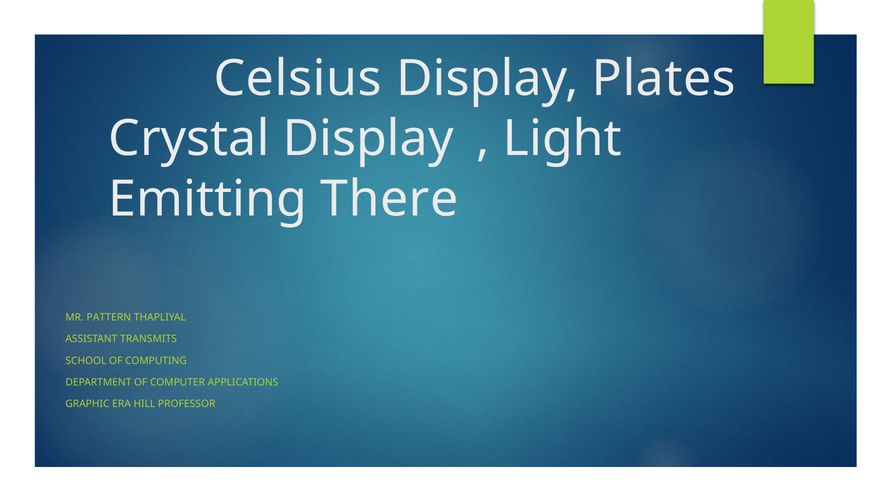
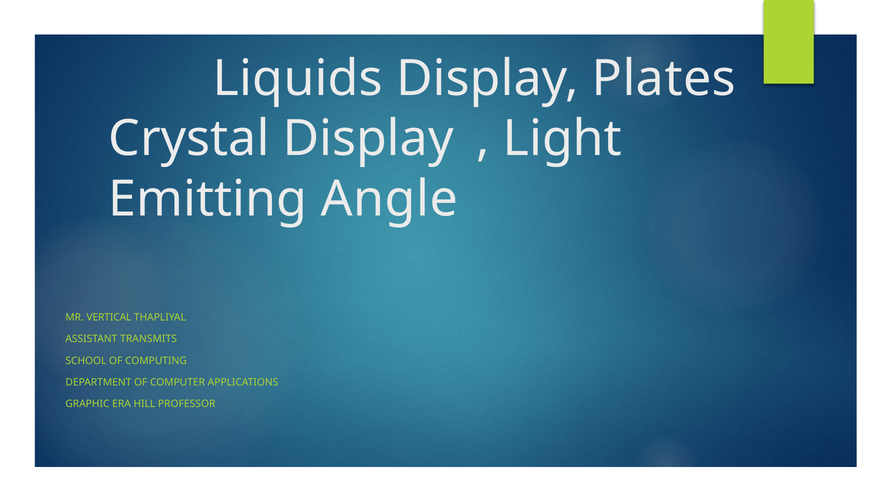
Celsius: Celsius -> Liquids (298, 79)
There: There -> Angle (389, 199)
PATTERN: PATTERN -> VERTICAL (109, 317)
